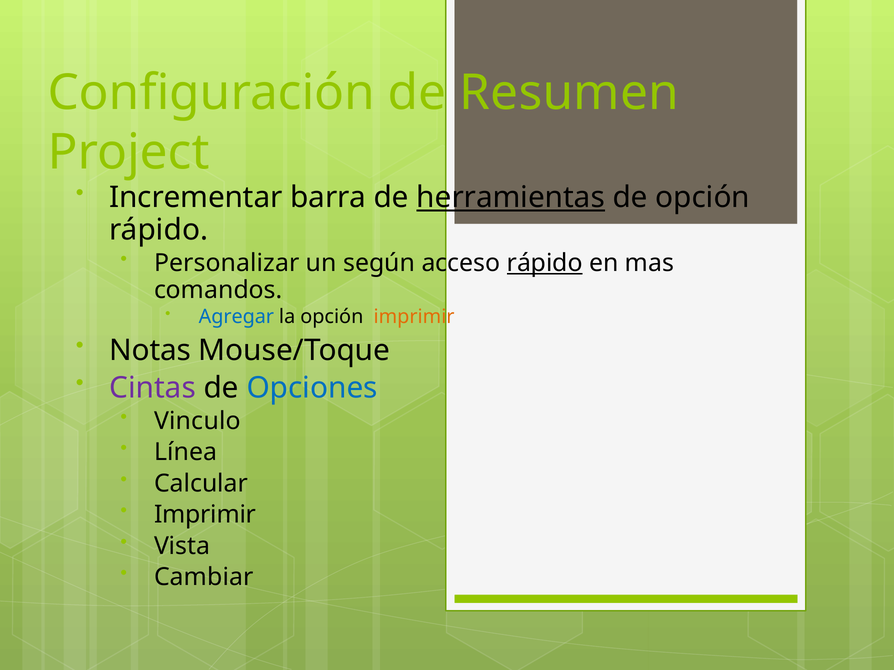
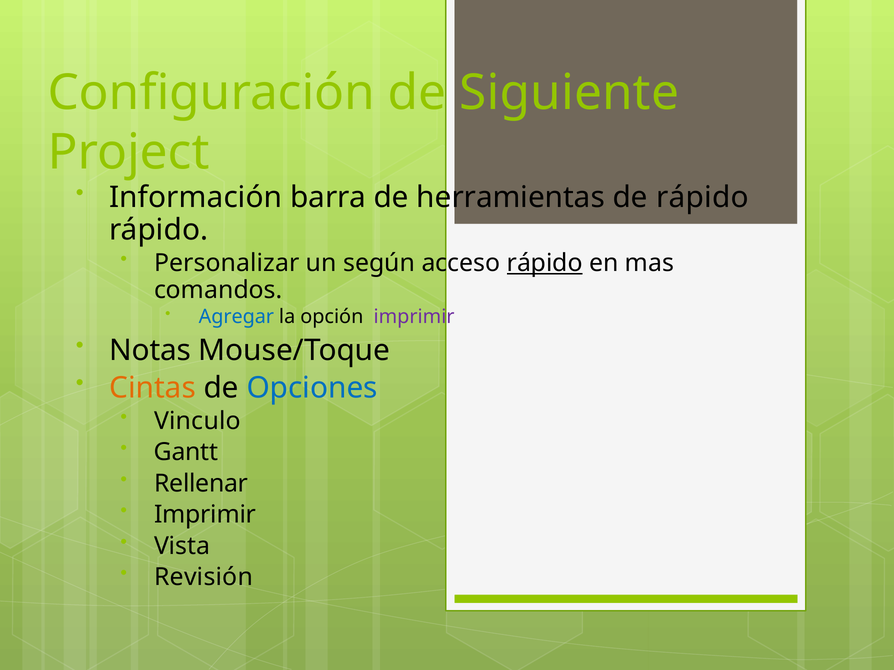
Resumen: Resumen -> Siguiente (569, 93)
Incrementar: Incrementar -> Información (196, 198)
herramientas underline: present -> none (511, 198)
de opción: opción -> rápido (703, 198)
imprimir colour: orange -> purple (414, 317)
Cintas colour: purple -> orange (153, 388)
Línea: Línea -> Gantt (186, 453)
Calcular: Calcular -> Rellenar (201, 484)
Cambiar: Cambiar -> Revisión (204, 578)
